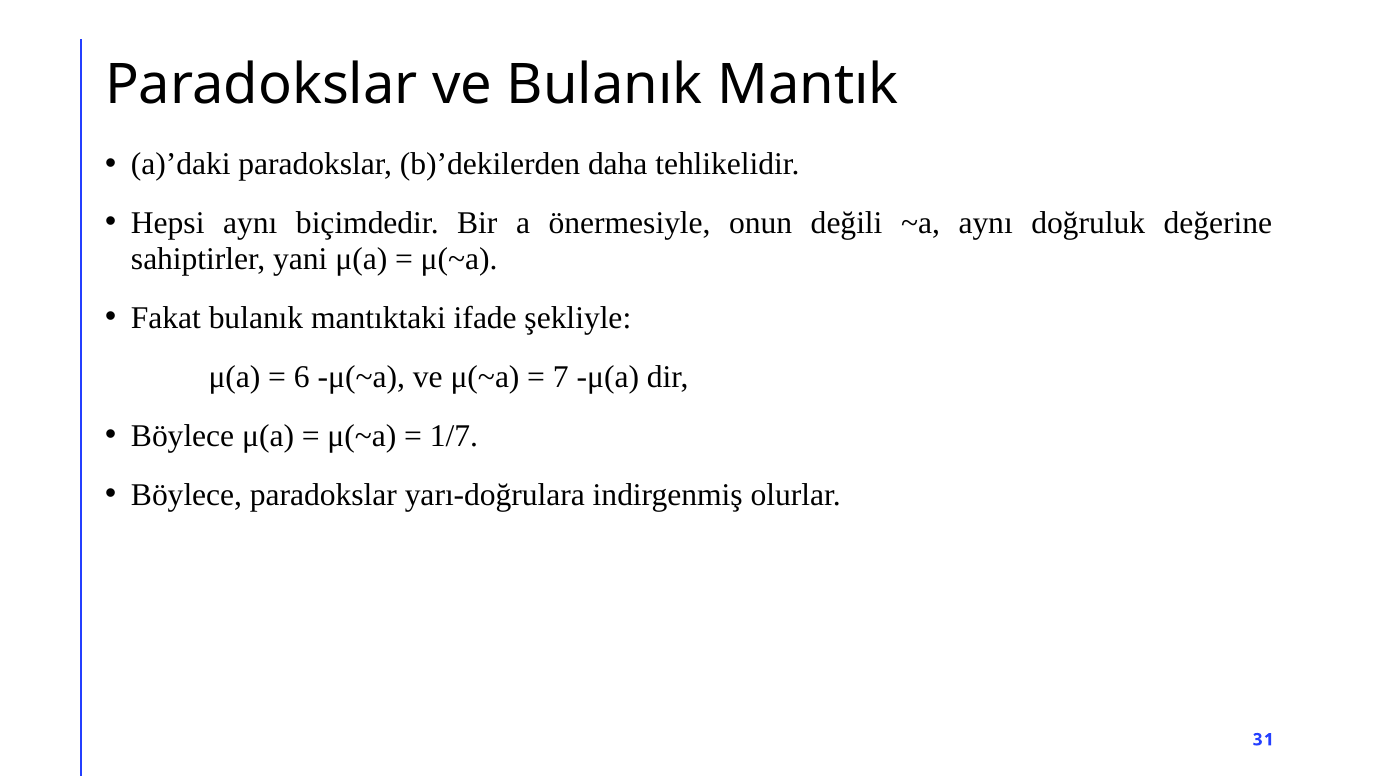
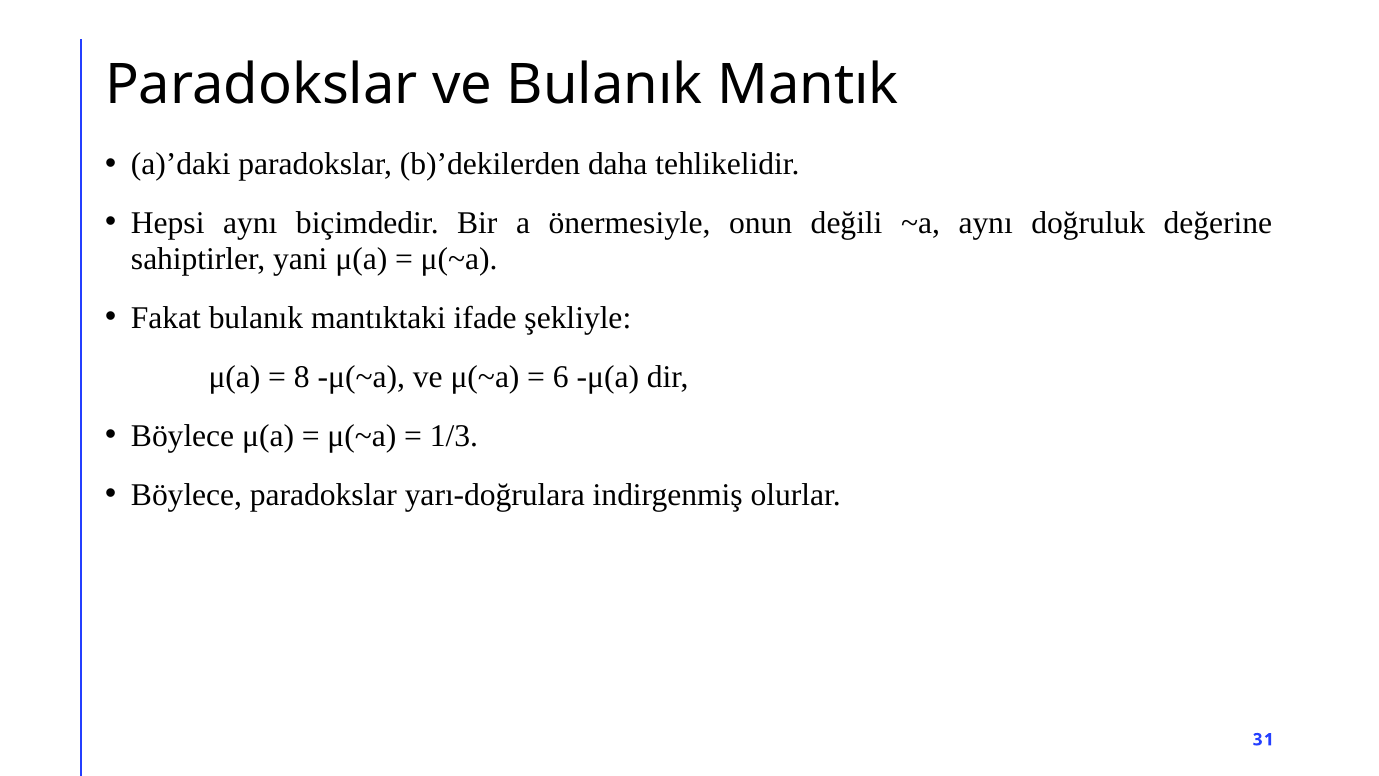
6: 6 -> 8 (302, 377)
7: 7 -> 6 (561, 377)
1/7: 1/7 -> 1/3 (454, 436)
